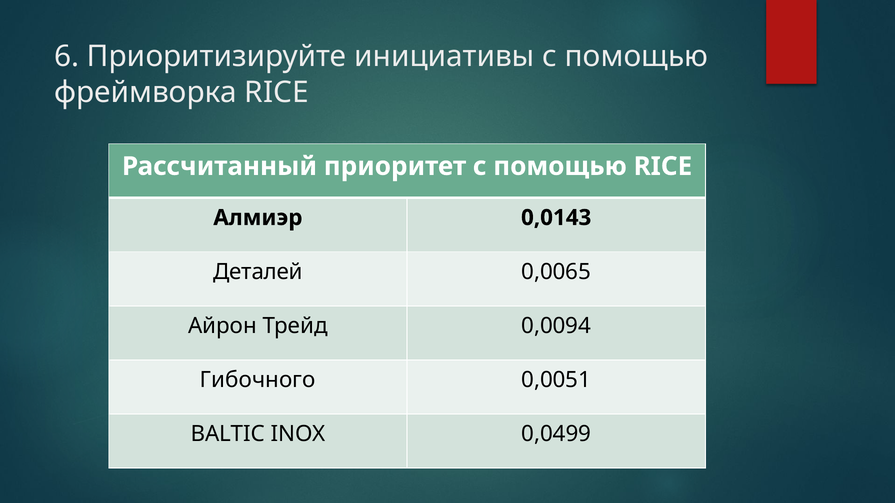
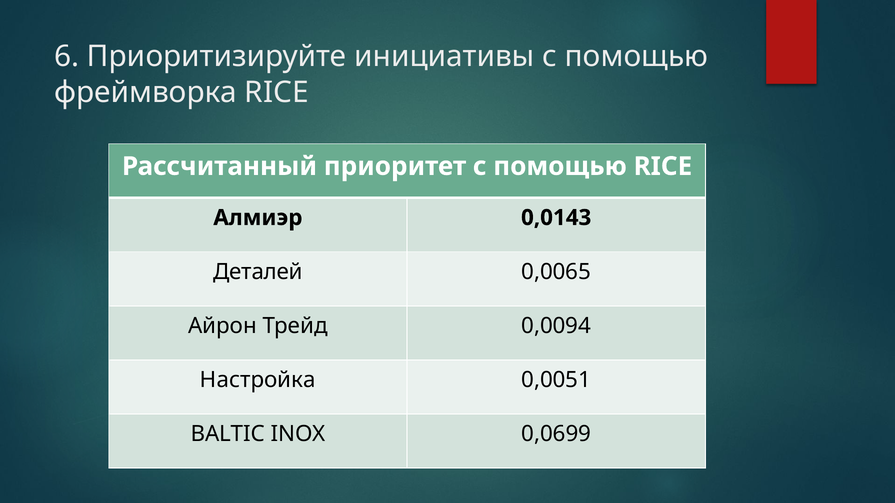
Гибочного: Гибочного -> Настройка (258, 380)
0,0499: 0,0499 -> 0,0699 (556, 434)
